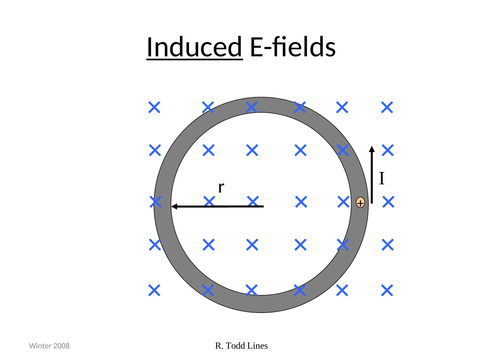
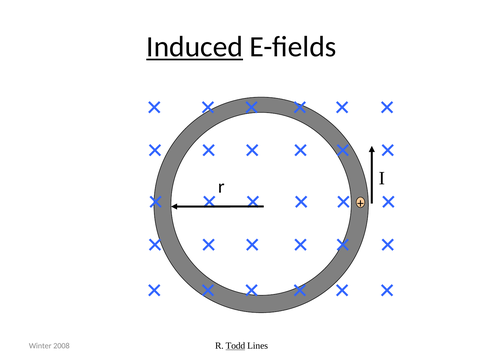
Todd underline: none -> present (235, 346)
